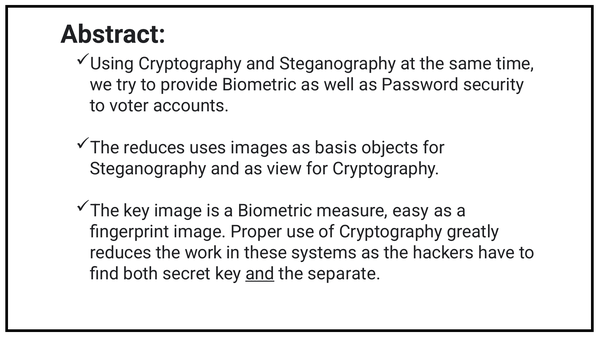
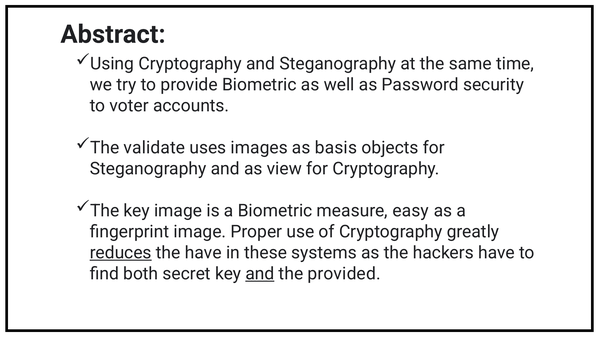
The reduces: reduces -> validate (154, 148)
reduces underline: none -> present (121, 253)
the work: work -> have (203, 253)
separate: separate -> provided (344, 274)
